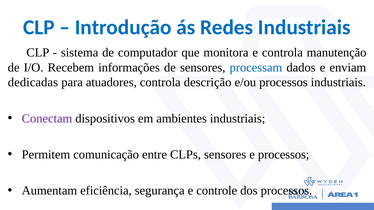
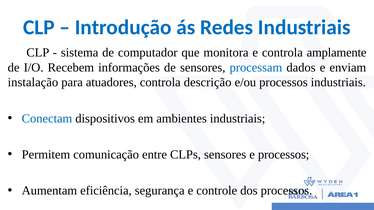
manutenção: manutenção -> amplamente (337, 53)
dedicadas: dedicadas -> instalação (33, 82)
Conectam colour: purple -> blue (47, 119)
